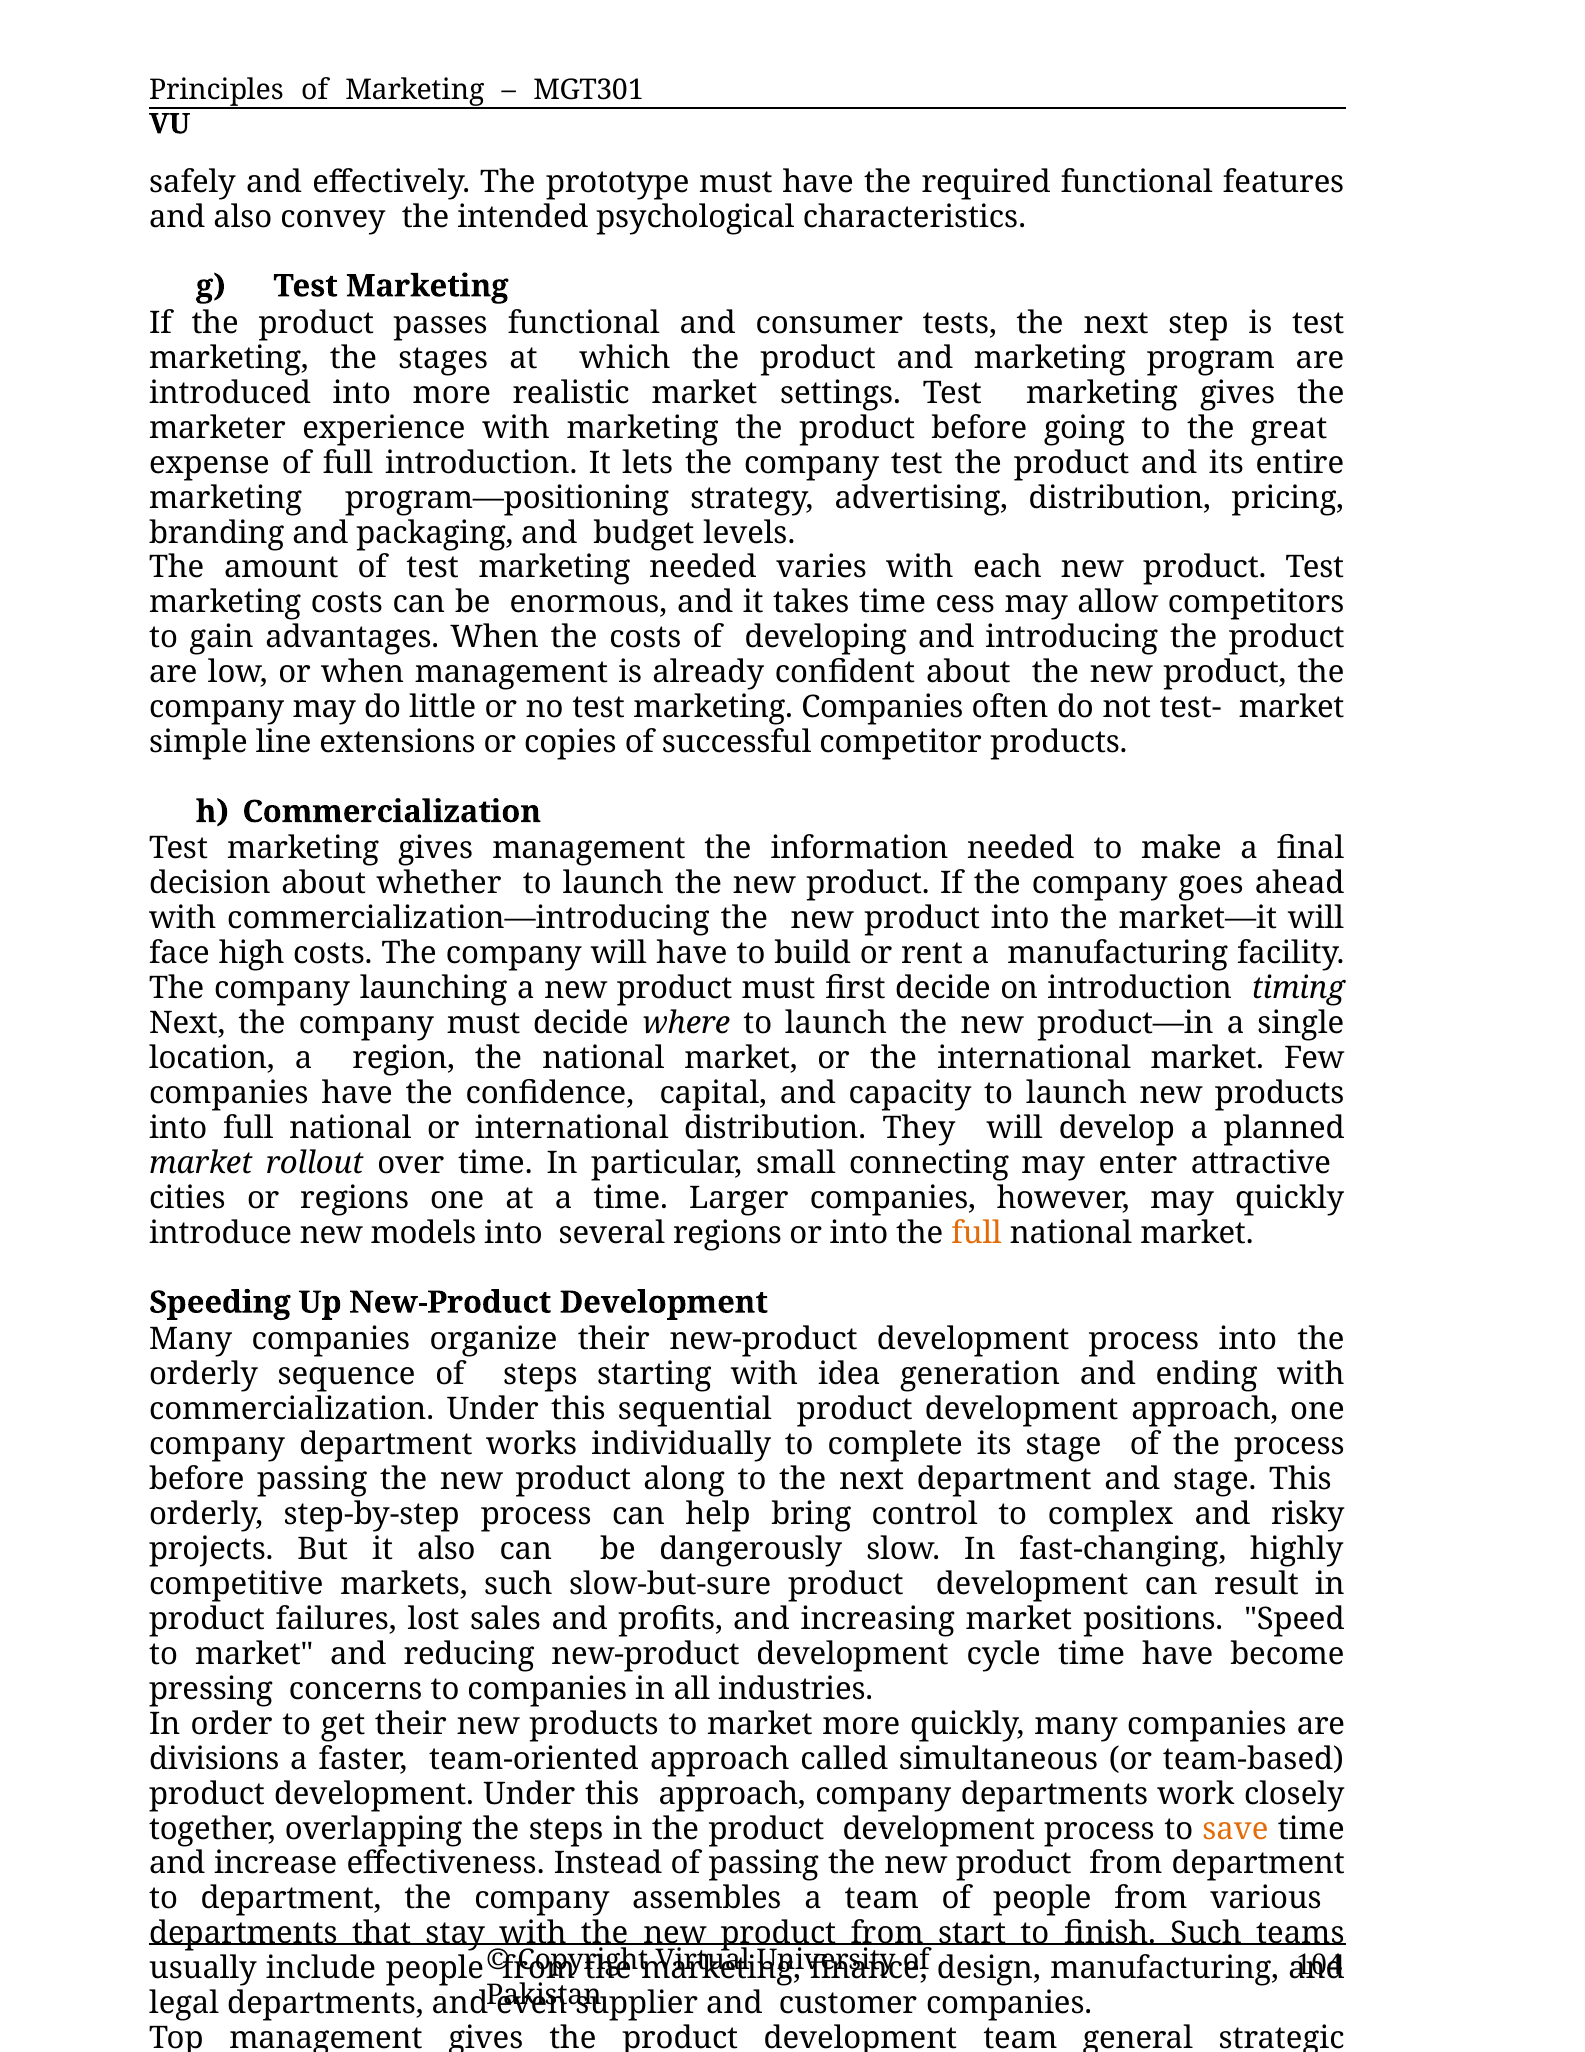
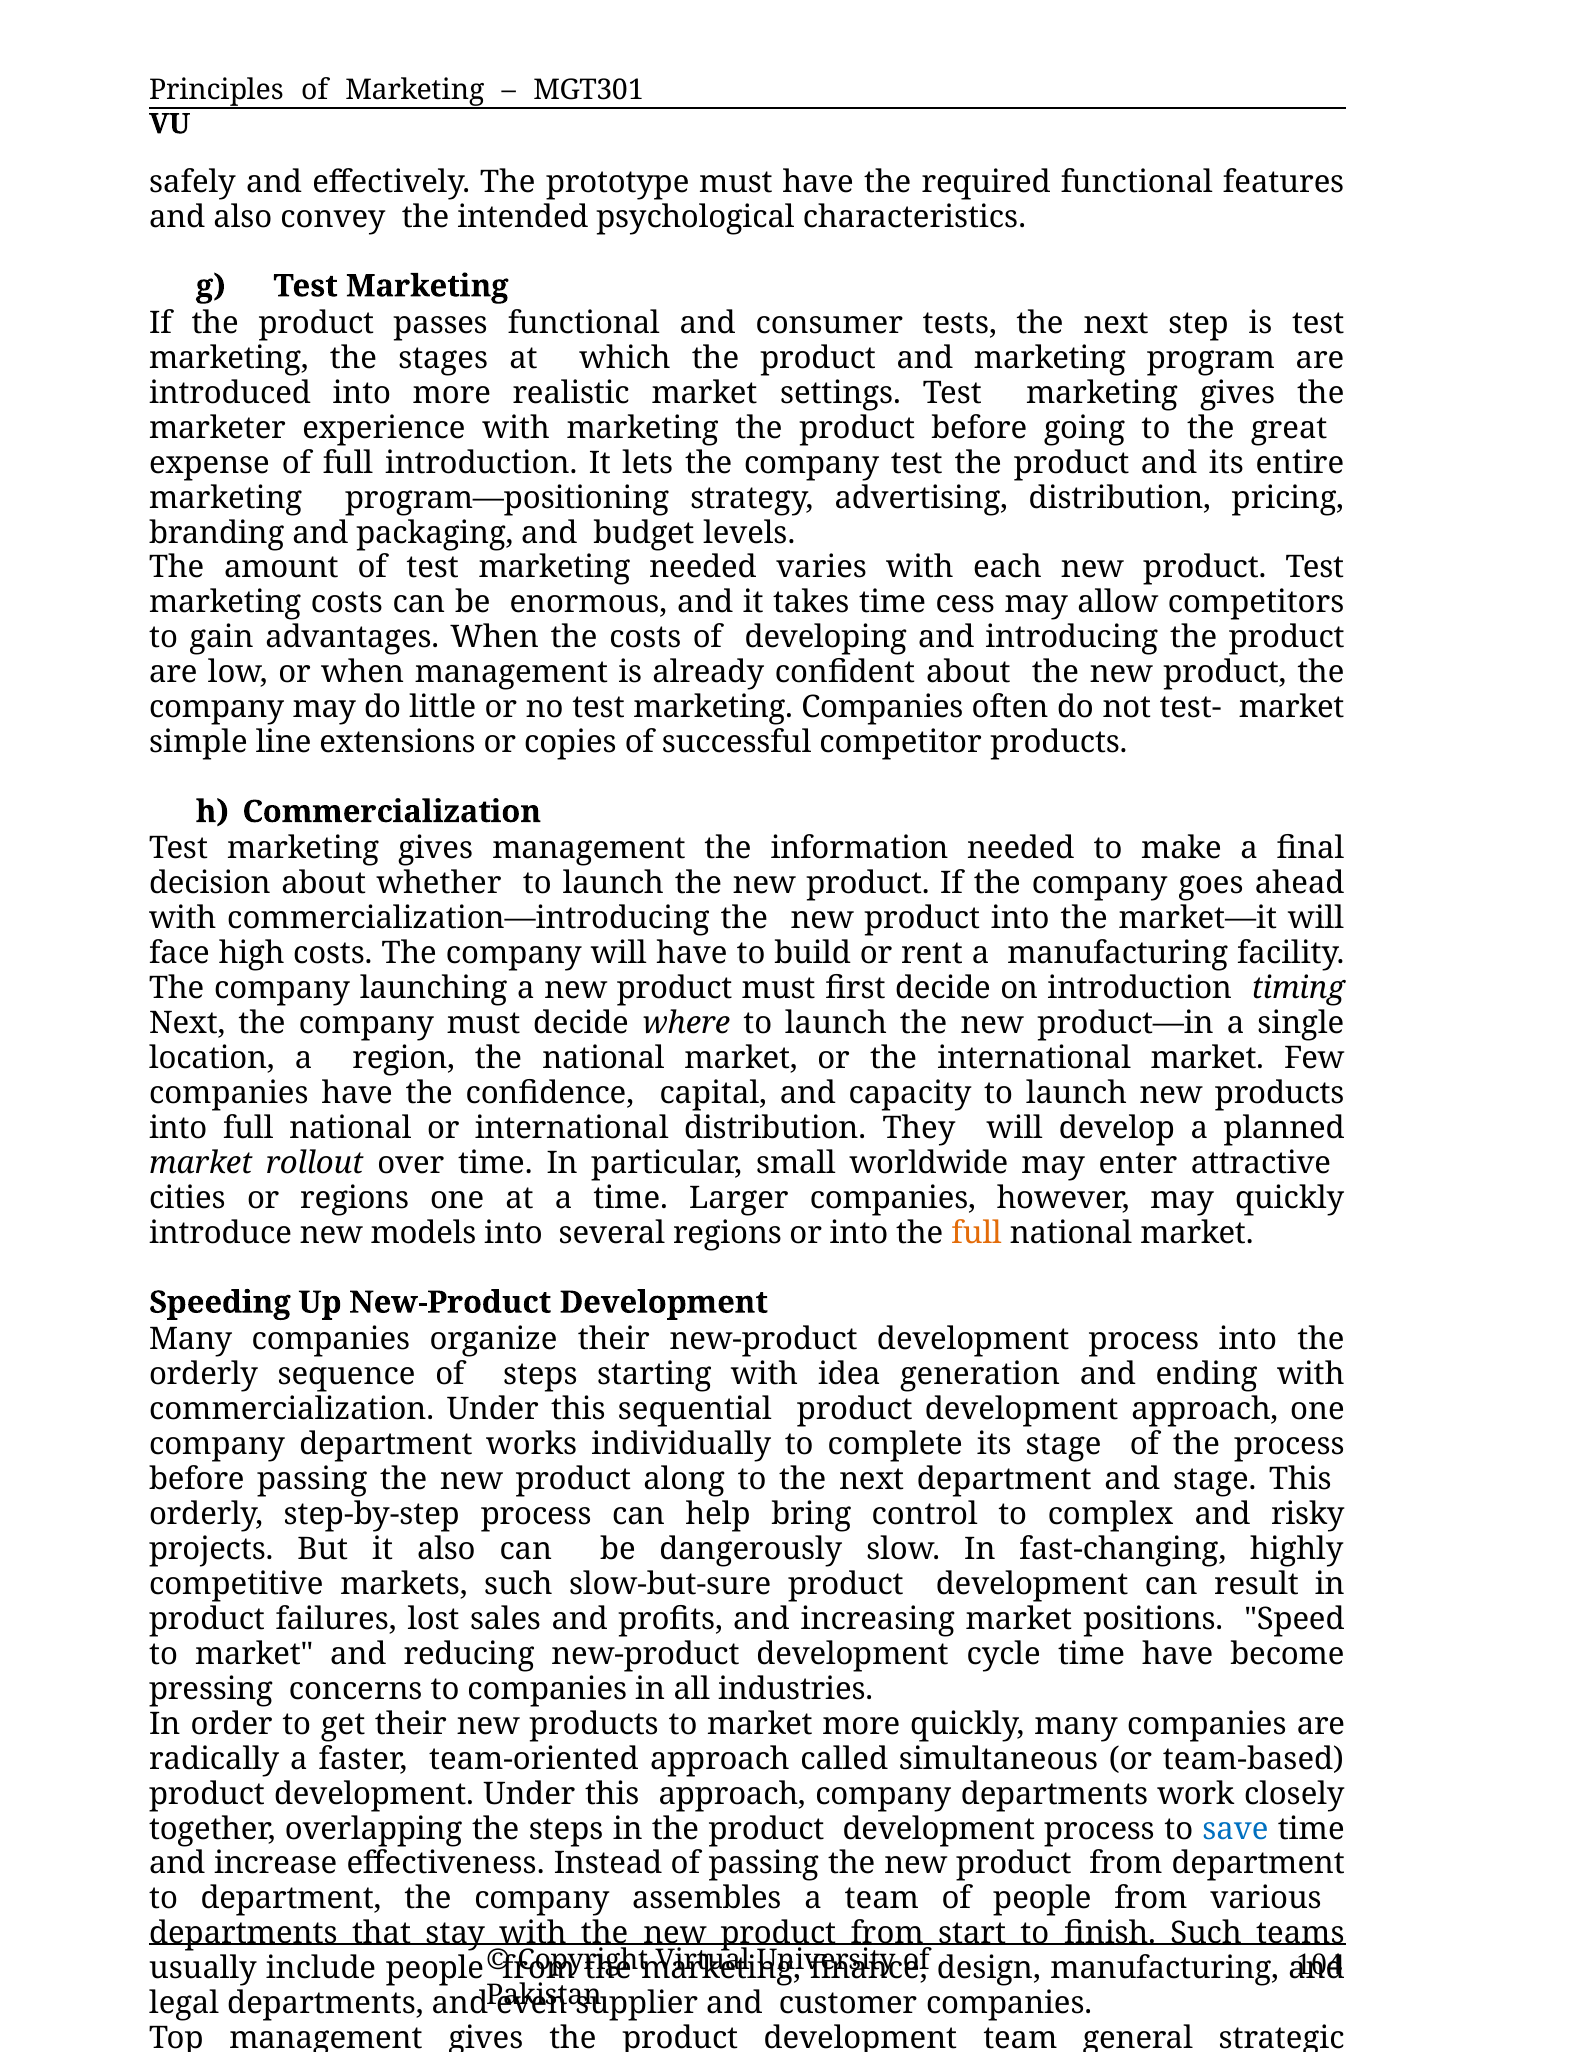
connecting: connecting -> worldwide (929, 1163)
divisions: divisions -> radically (214, 1758)
save colour: orange -> blue (1235, 1828)
